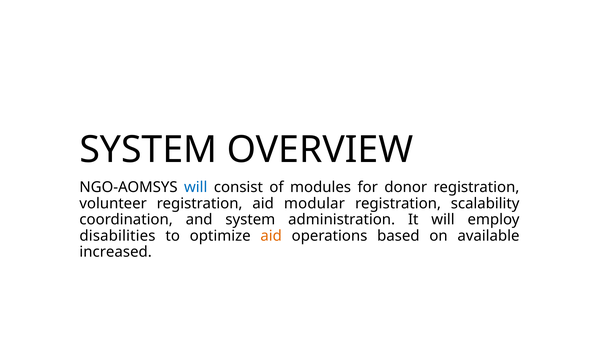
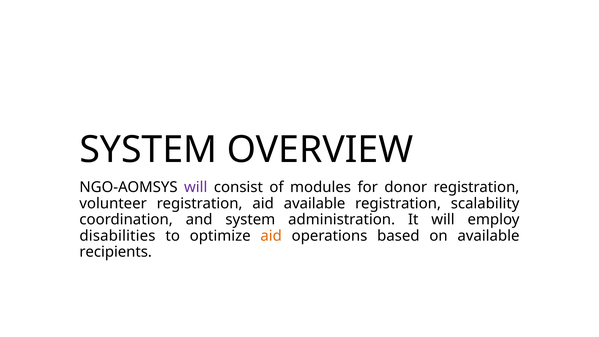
will colour: blue -> purple (196, 187)
aid modular: modular -> available (315, 203)
increased: increased -> recipients (116, 252)
